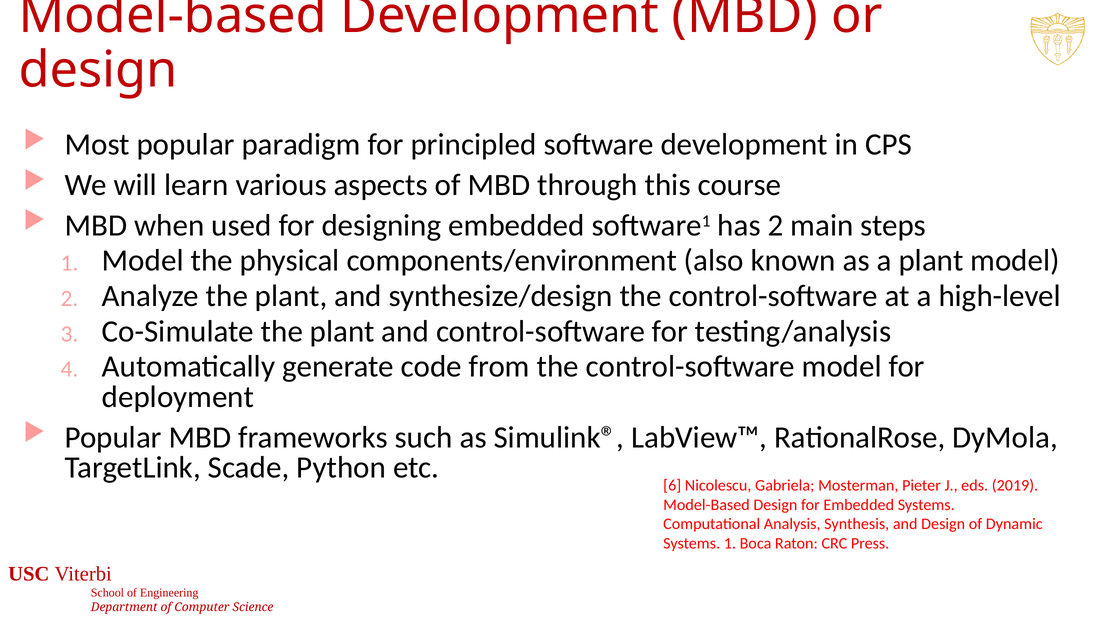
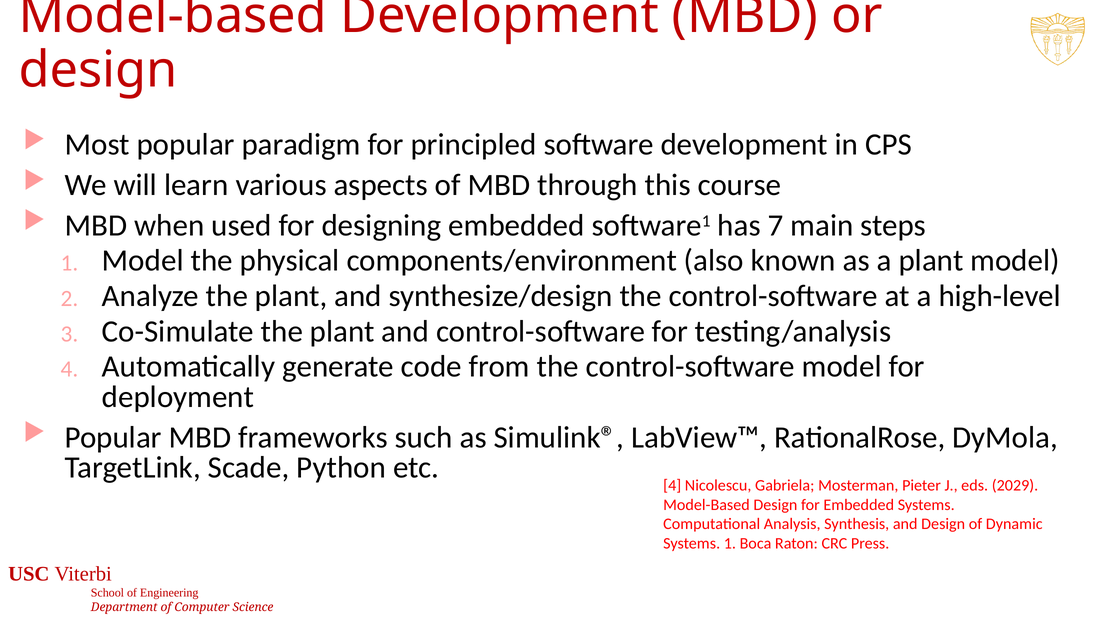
has 2: 2 -> 7 (776, 226)
6: 6 -> 4 (672, 486)
2019: 2019 -> 2029 (1015, 486)
